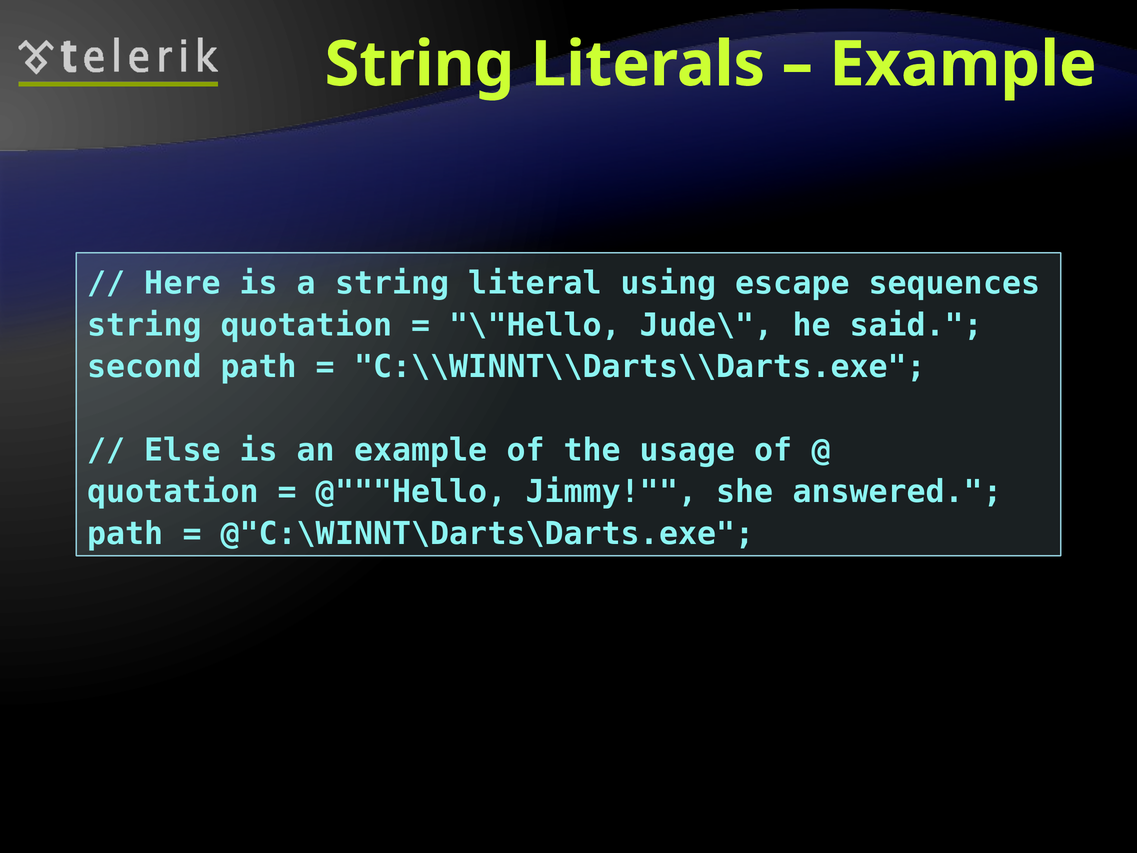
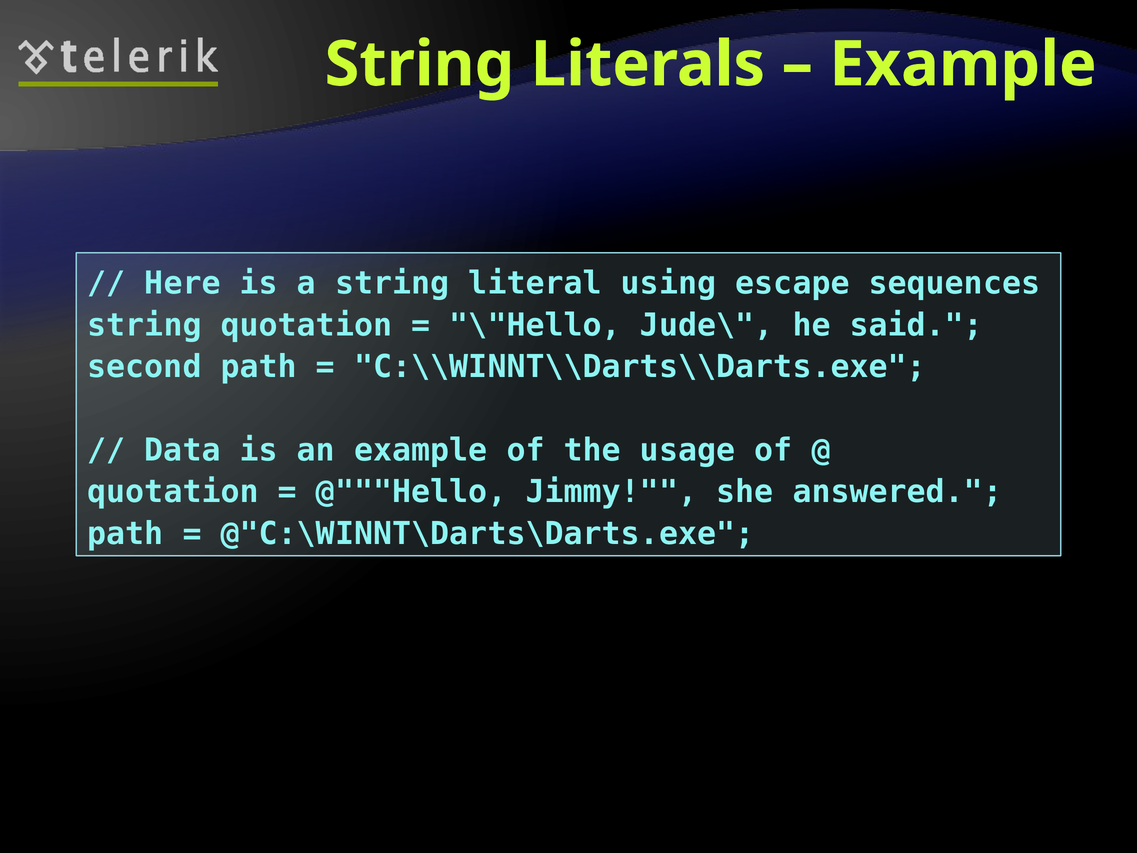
Else: Else -> Data (183, 450)
